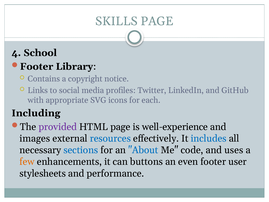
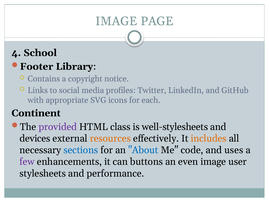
SKILLS: SKILLS -> IMAGE (116, 21)
Including: Including -> Continent (36, 113)
HTML page: page -> class (120, 127)
well-experience: well-experience -> well-stylesheets (175, 127)
images: images -> devices (35, 138)
resources colour: blue -> orange (110, 138)
includes colour: blue -> orange (209, 138)
few colour: orange -> purple (27, 162)
even footer: footer -> image (213, 162)
